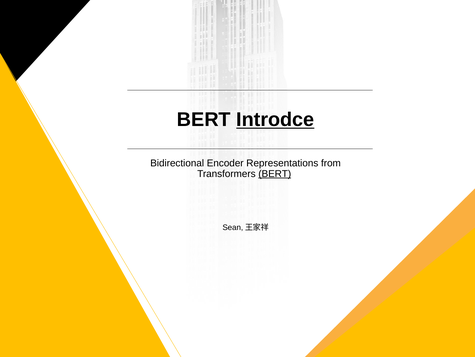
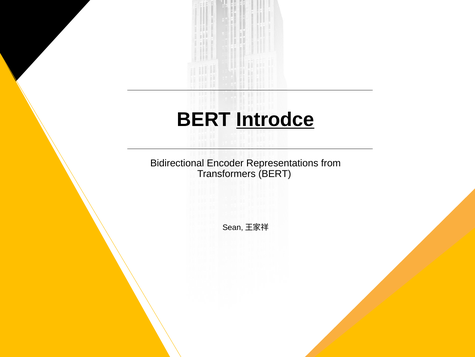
BERT underline: present -> none (275, 173)
